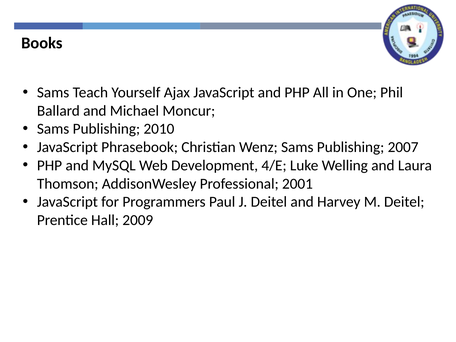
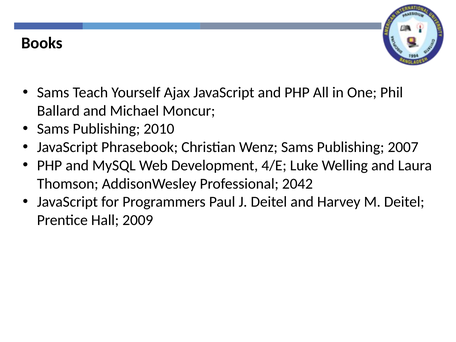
2001: 2001 -> 2042 (297, 184)
